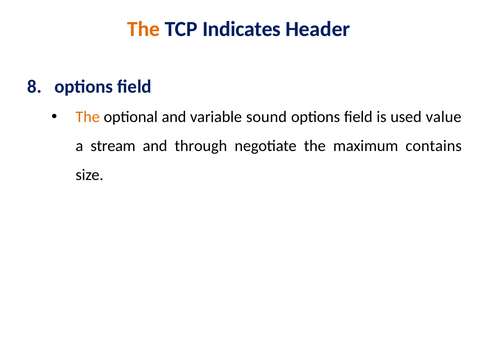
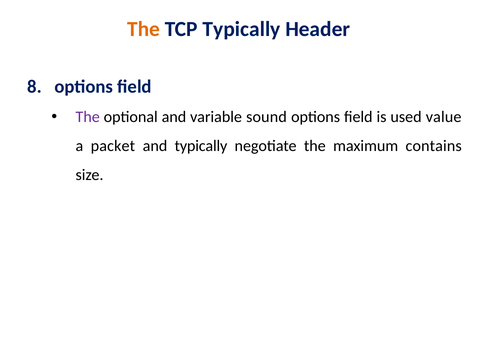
TCP Indicates: Indicates -> Typically (241, 29)
The colour: orange -> purple (88, 117)
stream: stream -> packet (113, 146)
and through: through -> typically (201, 146)
